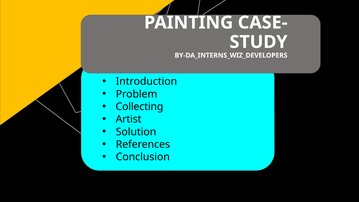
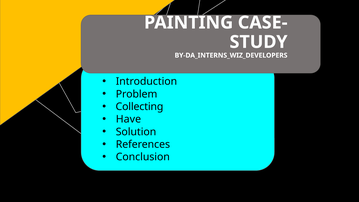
Artist: Artist -> Have (128, 119)
